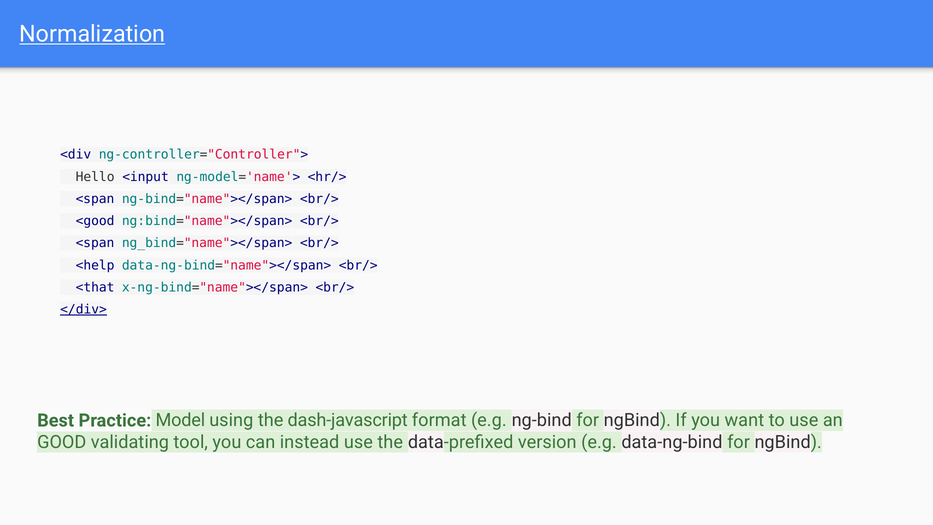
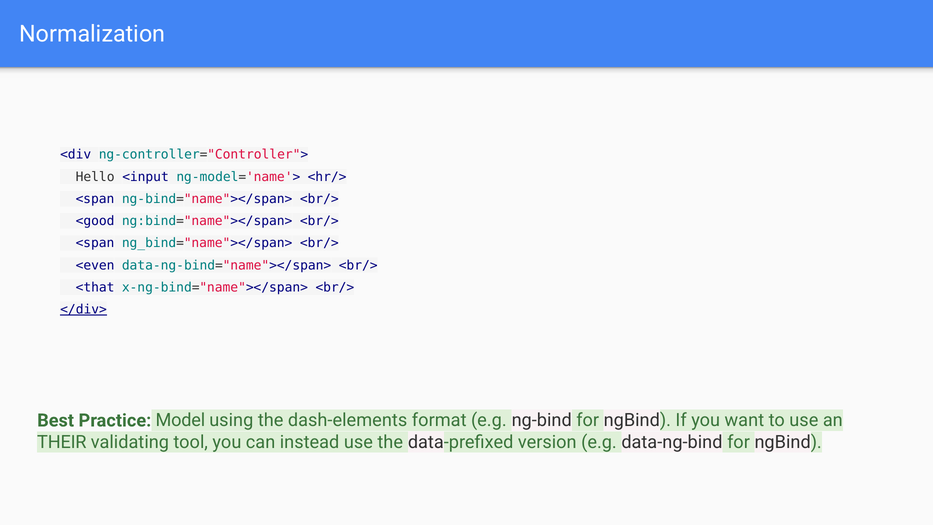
Normalization underline: present -> none (92, 34)
<help: <help -> <even (95, 265)
dash-javascript: dash-javascript -> dash-elements (348, 420)
GOOD: GOOD -> THEIR (62, 442)
